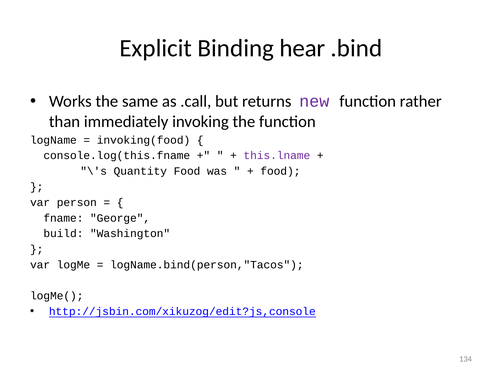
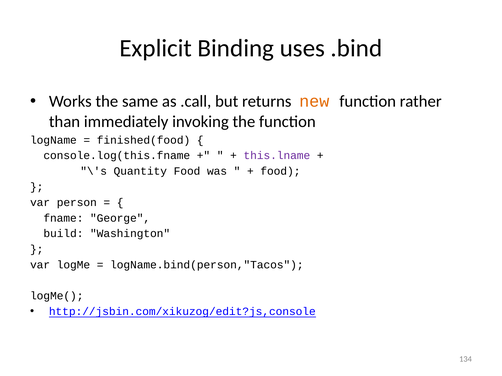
hear: hear -> uses (302, 48)
new colour: purple -> orange (314, 102)
invoking(food: invoking(food -> finished(food (144, 140)
